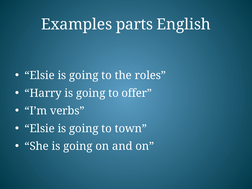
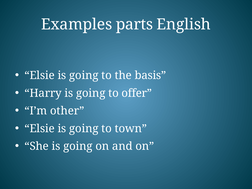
roles: roles -> basis (150, 75)
verbs: verbs -> other (67, 111)
